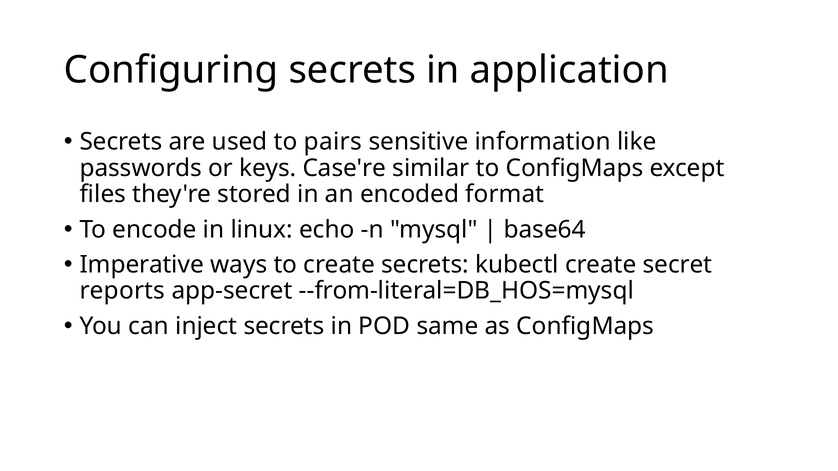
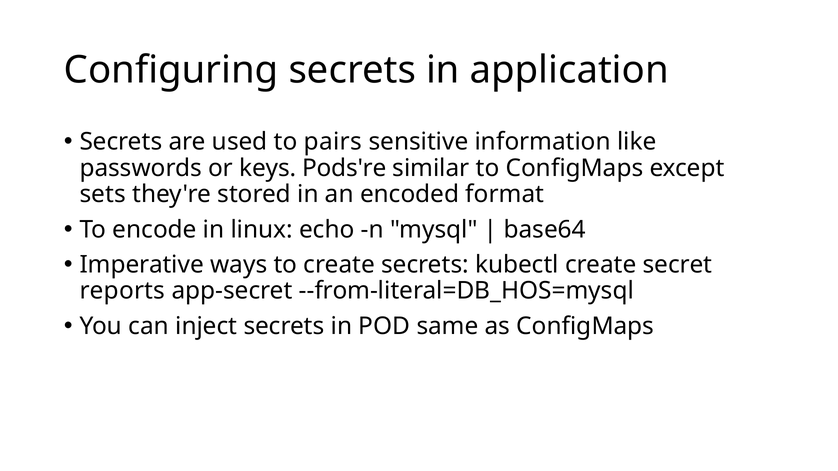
Case're: Case're -> Pods're (344, 168)
files: files -> sets (103, 194)
